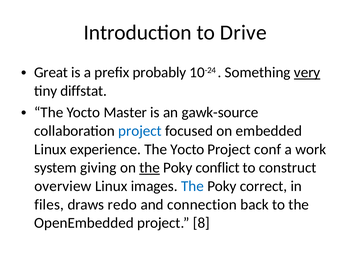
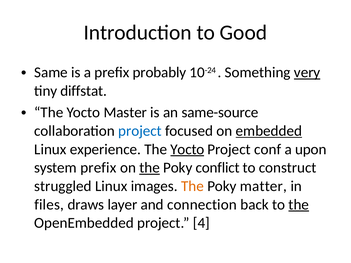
Drive: Drive -> Good (243, 33)
Great: Great -> Same (51, 73)
gawk-source: gawk-source -> same-source (220, 113)
embedded underline: none -> present (269, 131)
Yocto underline: none -> present (187, 149)
work: work -> upon (311, 149)
system giving: giving -> prefix (98, 168)
overview: overview -> struggled (63, 186)
The colour: blue -> orange (192, 186)
correct: correct -> matter (263, 186)
redo: redo -> layer (122, 205)
the underline: none -> present (299, 205)
8: 8 -> 4 (201, 223)
